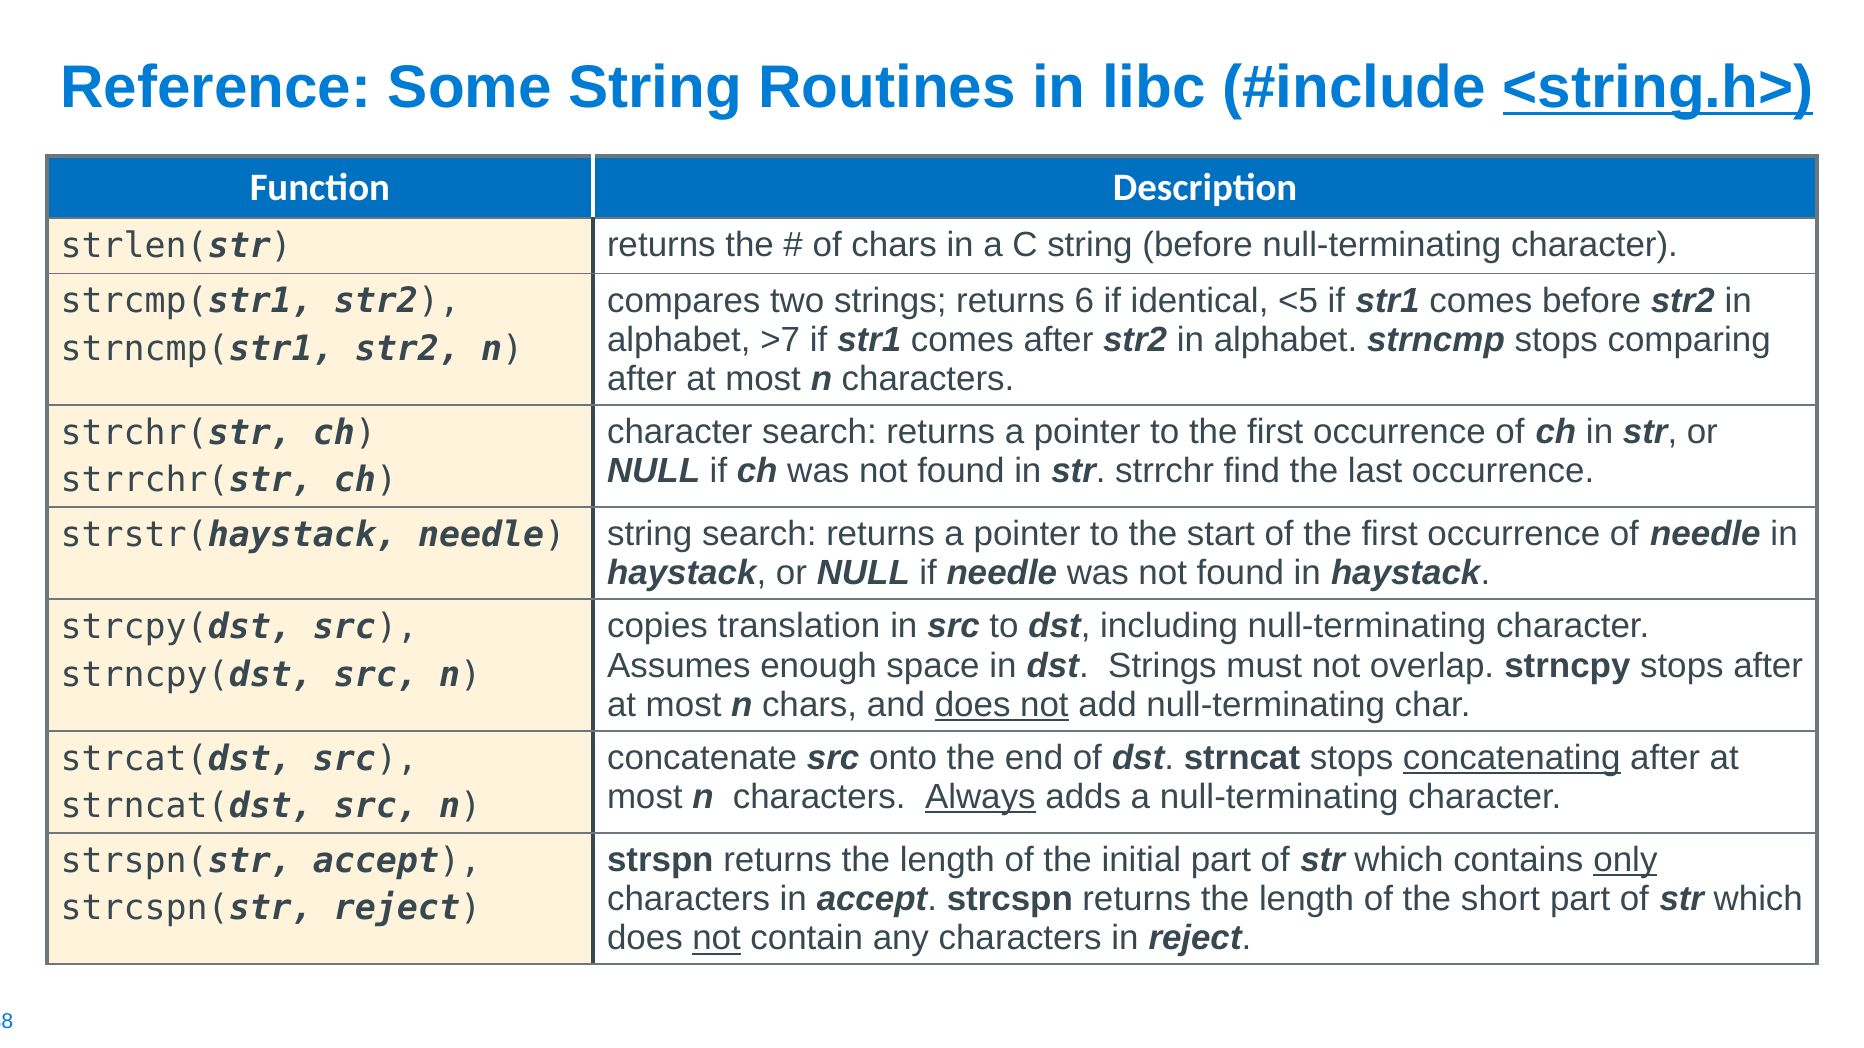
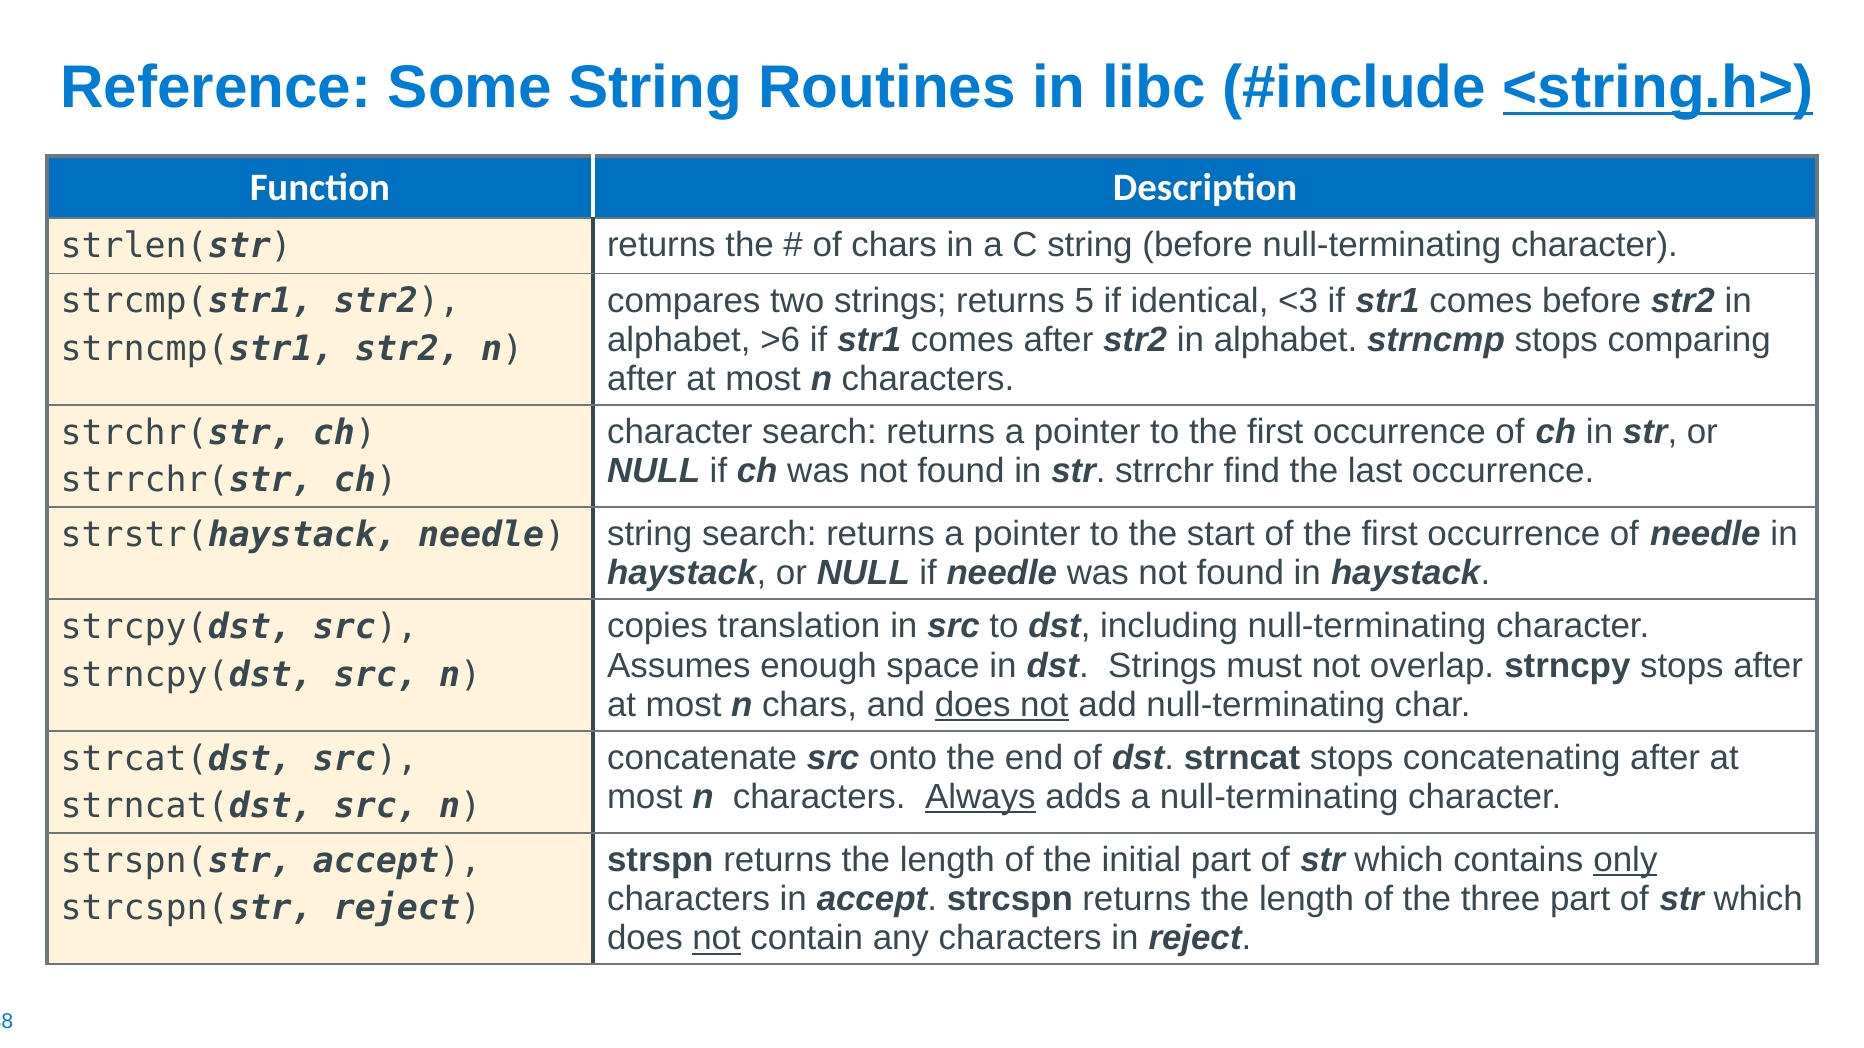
6: 6 -> 5 (1084, 301)
<5: <5 -> <3 (1298, 301)
>7: >7 -> >6 (780, 340)
concatenating underline: present -> none (1512, 758)
short: short -> three (1501, 899)
